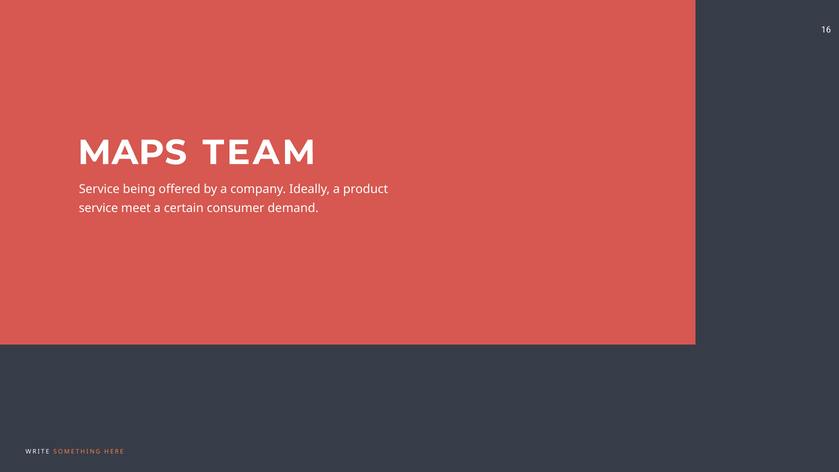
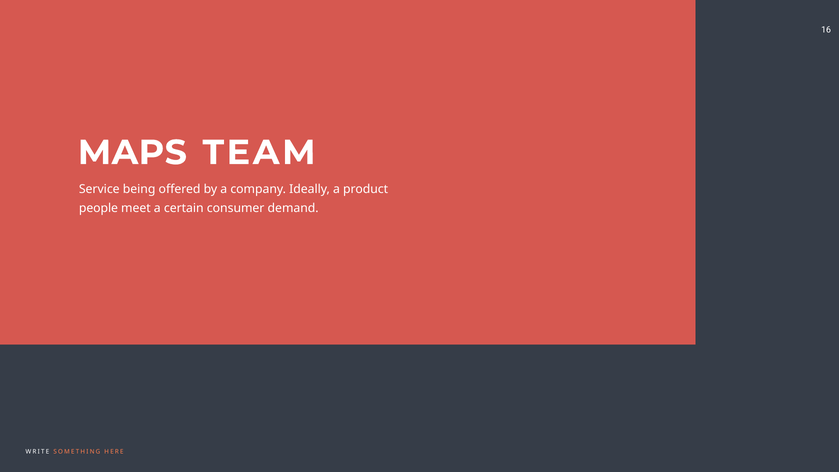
service: service -> people (98, 208)
